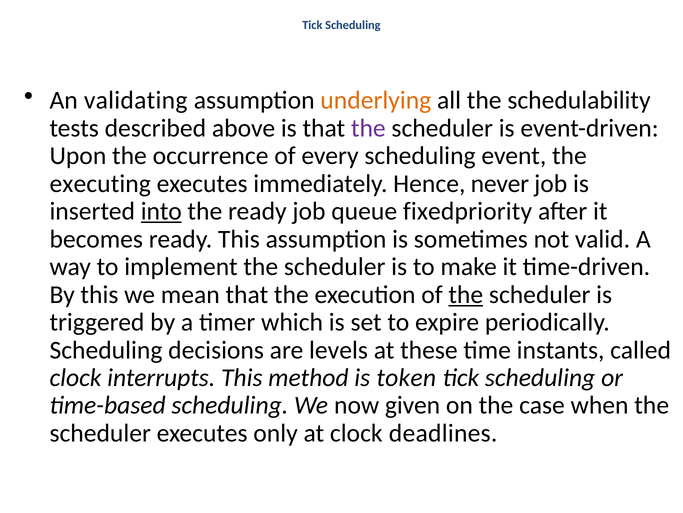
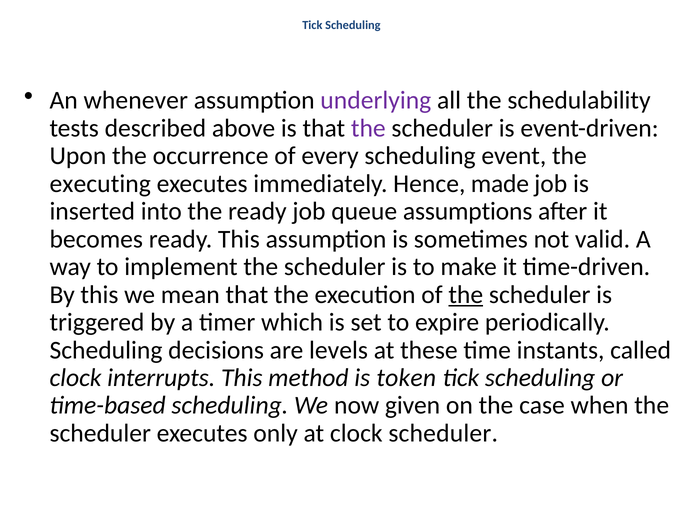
validating: validating -> whenever (136, 100)
underlying colour: orange -> purple (376, 100)
never: never -> made (500, 183)
into underline: present -> none (161, 211)
fixedpriority: fixedpriority -> assumptions (468, 211)
clock deadlines: deadlines -> scheduler (443, 433)
